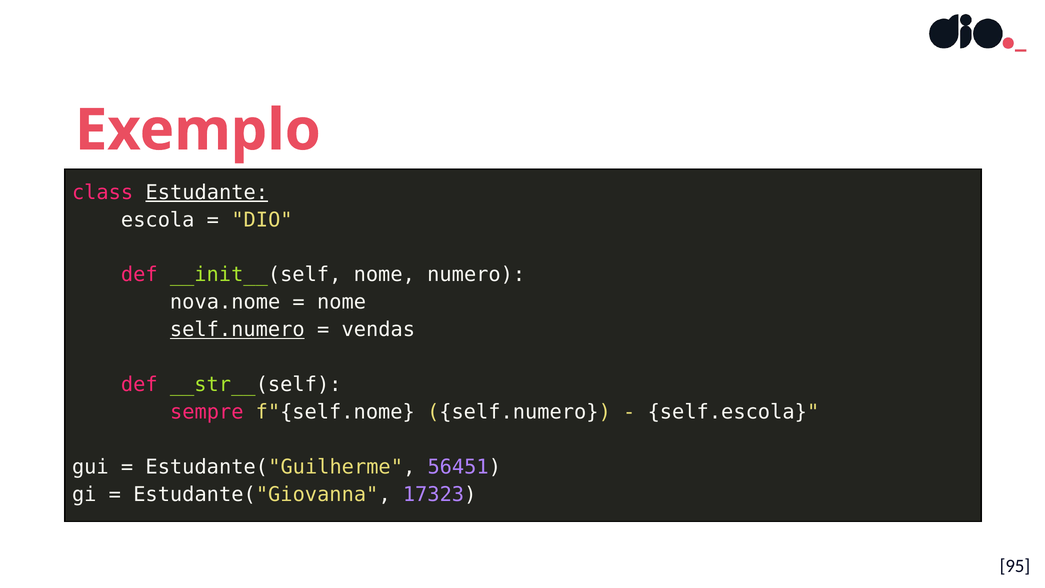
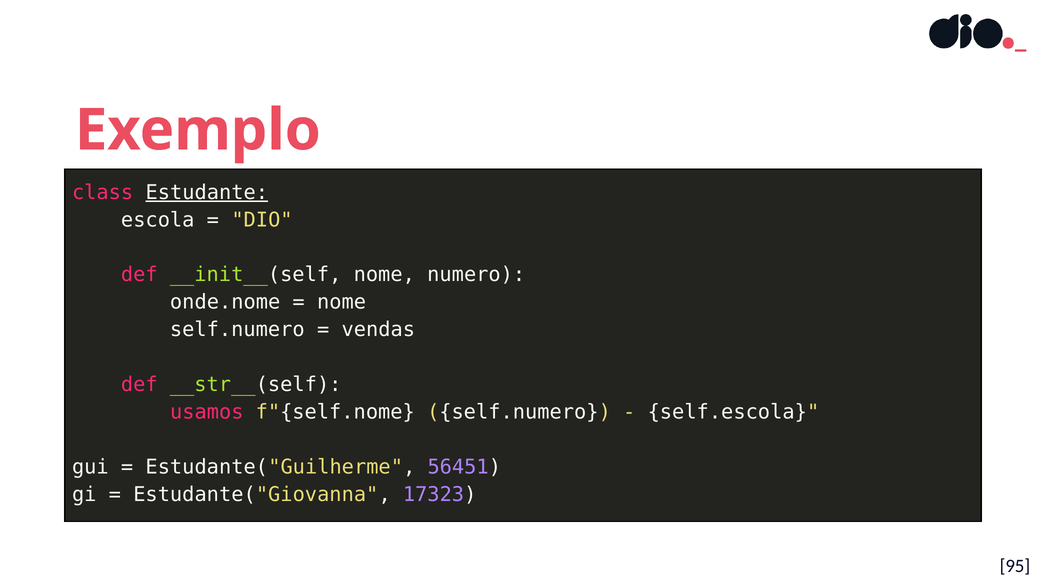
nova.nome: nova.nome -> onde.nome (225, 302)
self.numero underline: present -> none (237, 330)
sempre: sempre -> usamos (207, 412)
